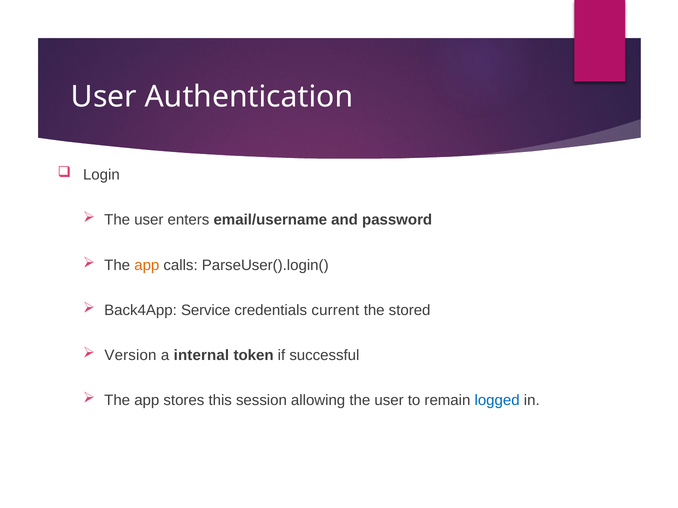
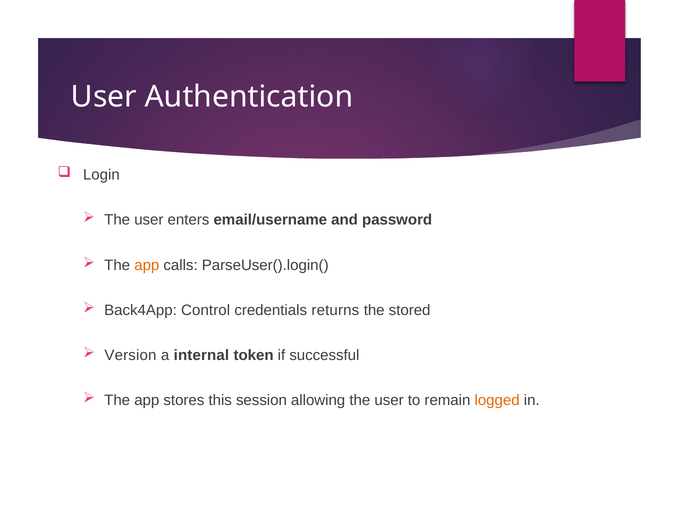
Service: Service -> Control (206, 310)
current: current -> returns (335, 310)
logged colour: blue -> orange (497, 401)
